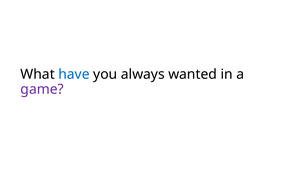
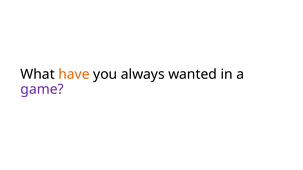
have colour: blue -> orange (74, 74)
